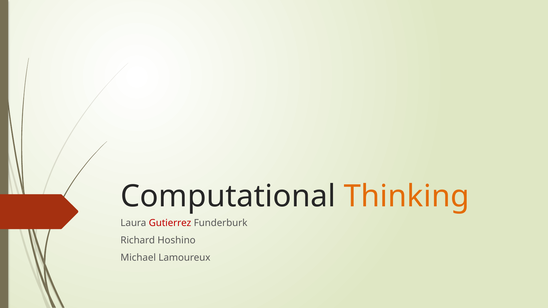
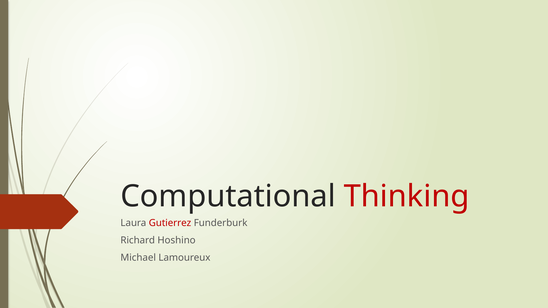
Thinking colour: orange -> red (407, 196)
